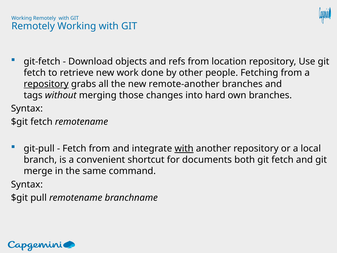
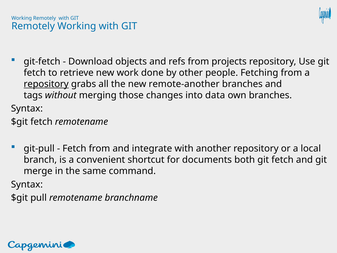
location: location -> projects (229, 61)
hard: hard -> data (215, 95)
with underline: present -> none (184, 148)
